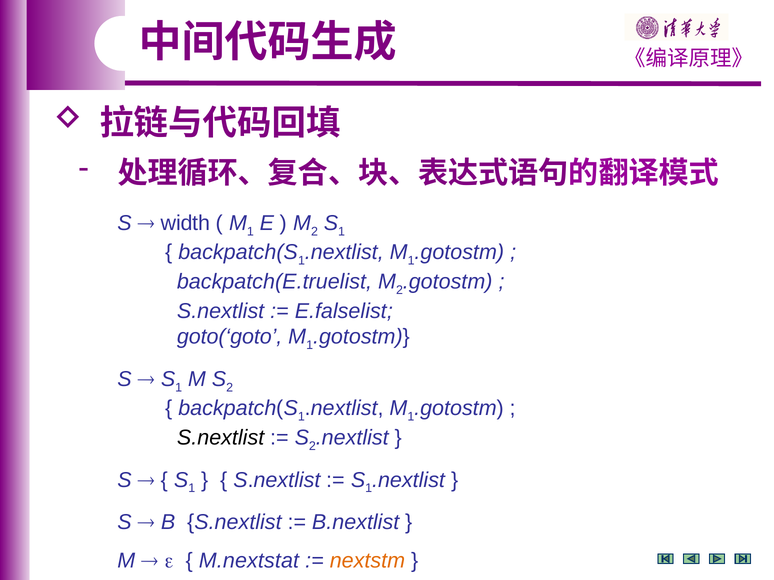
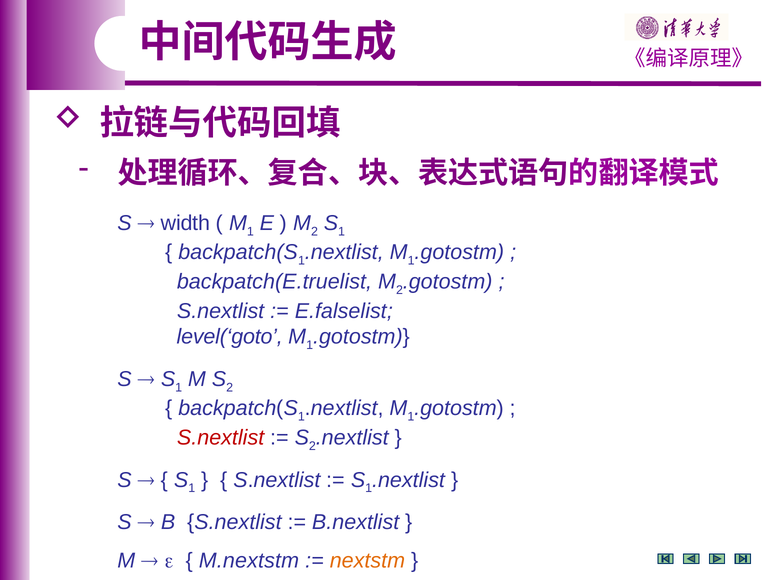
goto(‘goto: goto(‘goto -> level(‘goto (230, 337)
S.nextlist colour: black -> red (221, 438)
M.nextstat: M.nextstat -> M.nextstm (249, 561)
